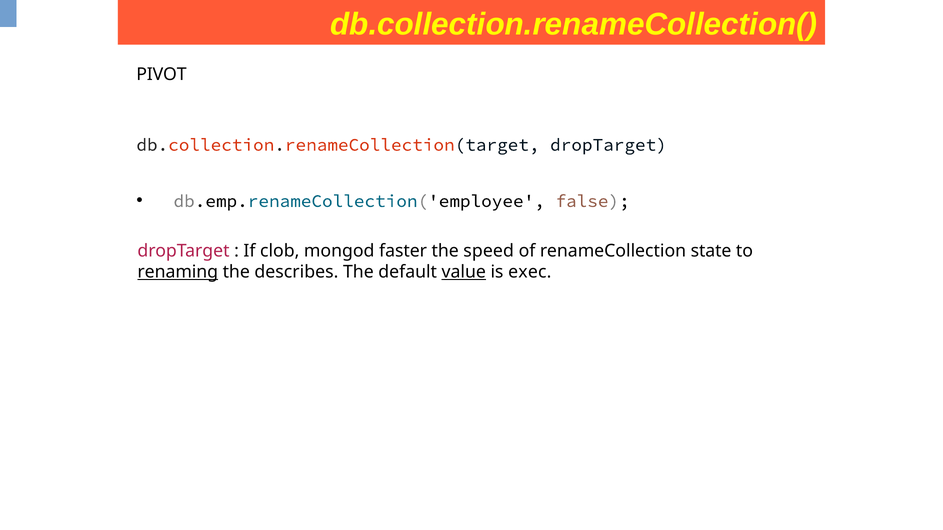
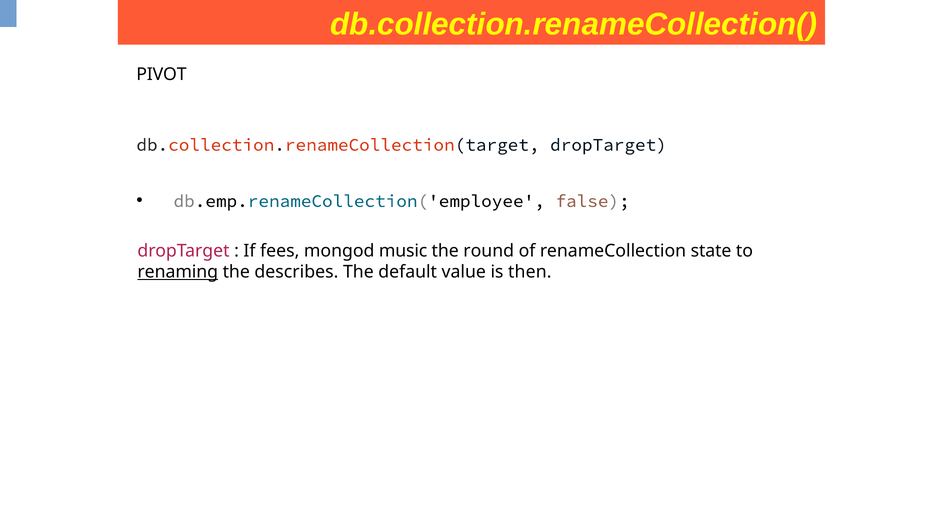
clob: clob -> fees (280, 251)
faster: faster -> music (403, 251)
speed: speed -> round (489, 251)
value underline: present -> none (464, 272)
exec: exec -> then (530, 272)
